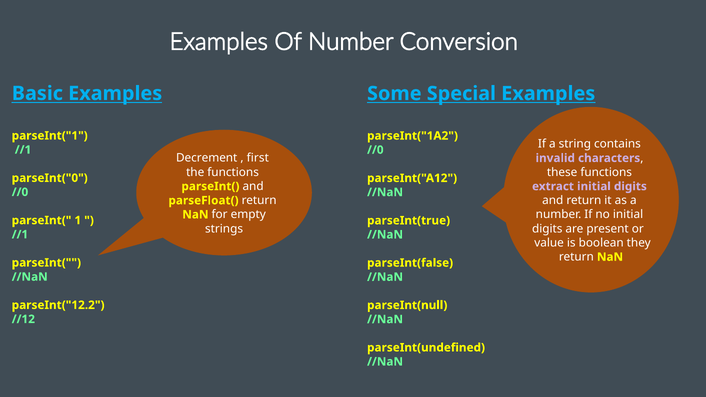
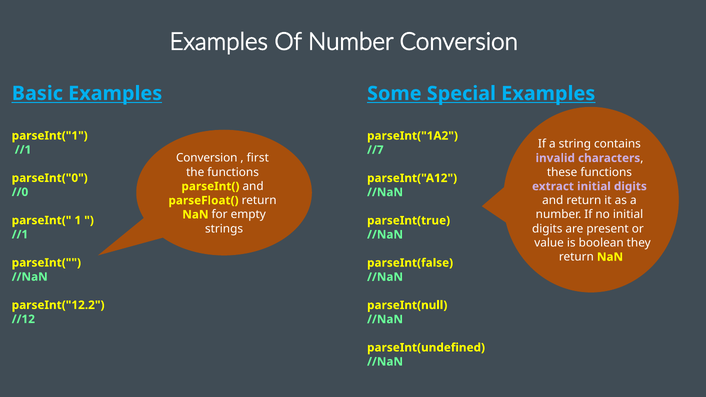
//0: //0 -> //7 (375, 150)
Decrement: Decrement -> Conversion (207, 158)
